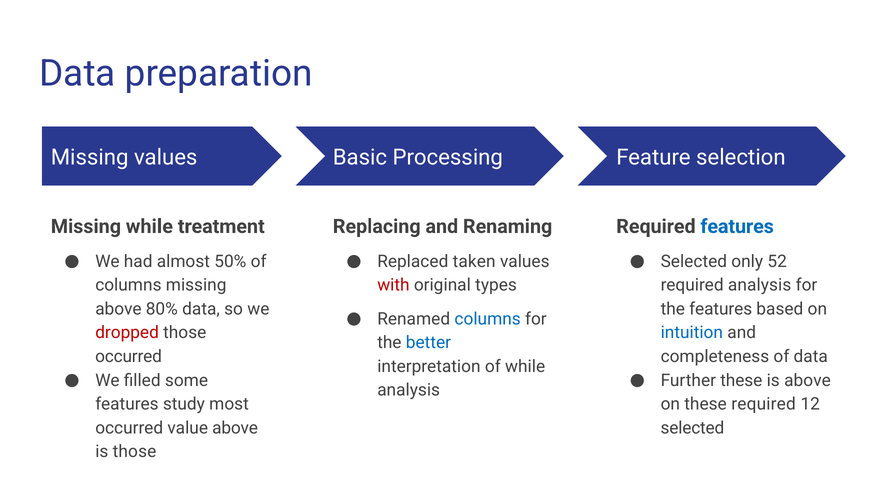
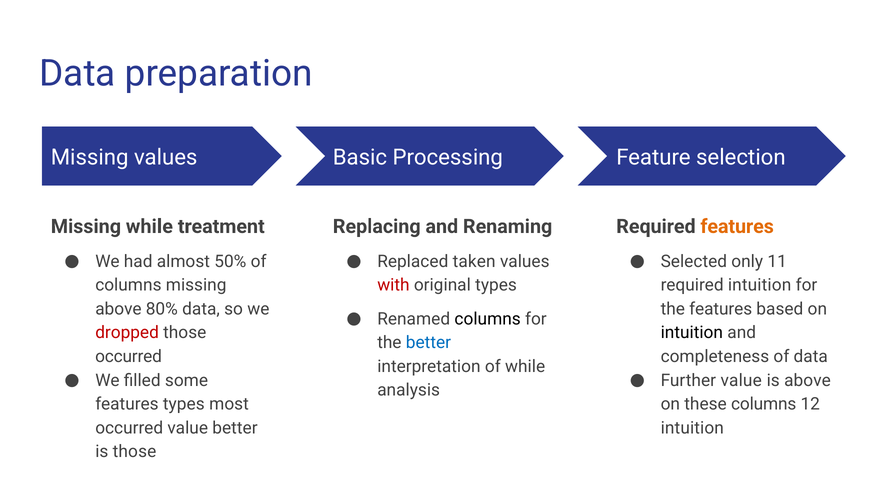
features colour: blue -> orange (737, 227)
52: 52 -> 11 (777, 262)
required analysis: analysis -> intuition (760, 285)
columns colour: blue -> black (488, 319)
intuition colour: blue -> black (692, 333)
Further these: these -> value (741, 381)
features study: study -> types (184, 405)
these required: required -> columns (764, 405)
value above: above -> better (235, 428)
selected: selected -> intuition (692, 428)
